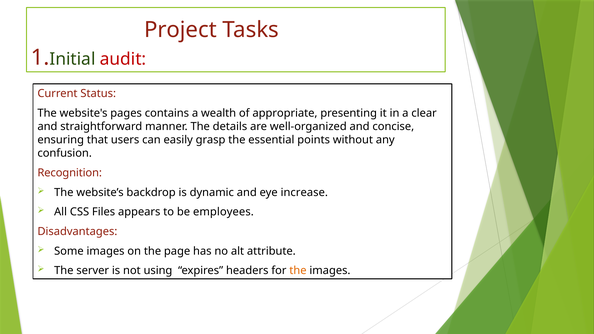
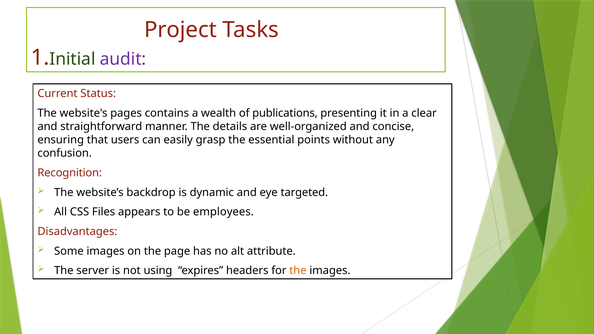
audit colour: red -> purple (123, 59)
appropriate: appropriate -> publications (285, 113)
increase: increase -> targeted (304, 192)
